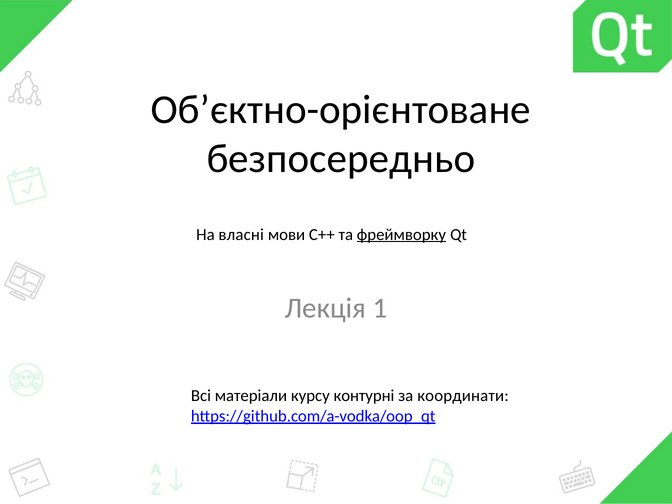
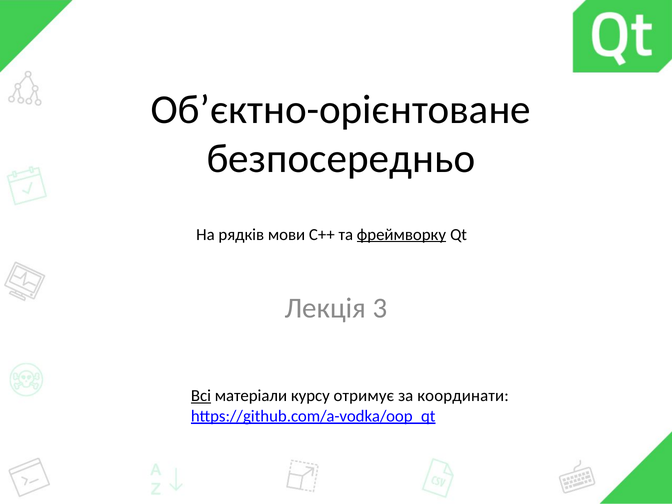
власні: власні -> рядків (241, 234)
1: 1 -> 3 (380, 308)
Всі underline: none -> present (201, 396)
контурні: контурні -> отримує (364, 396)
